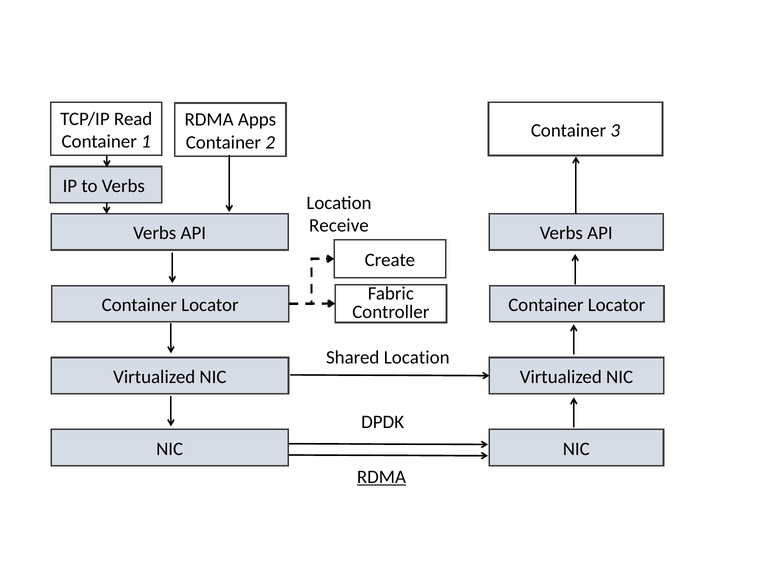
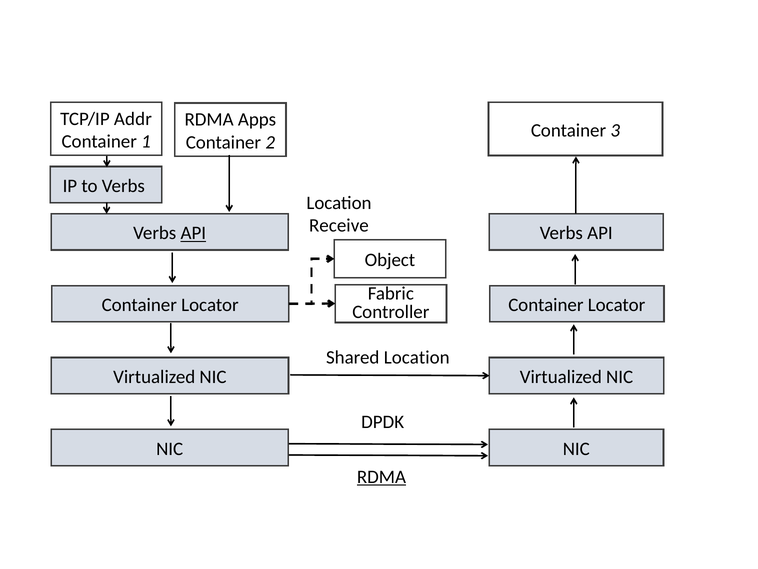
Read: Read -> Addr (133, 119)
API underline: none -> present (193, 233)
Create: Create -> Object (390, 260)
